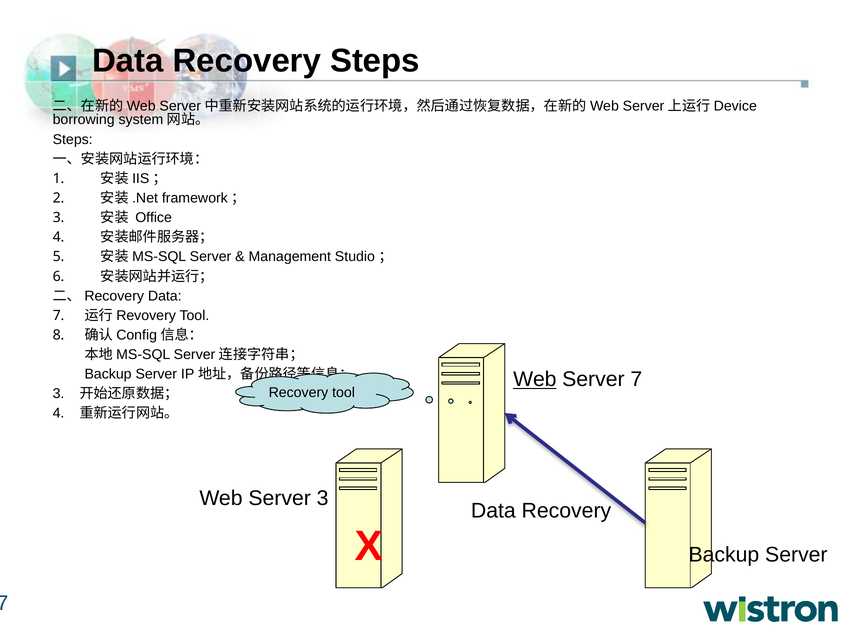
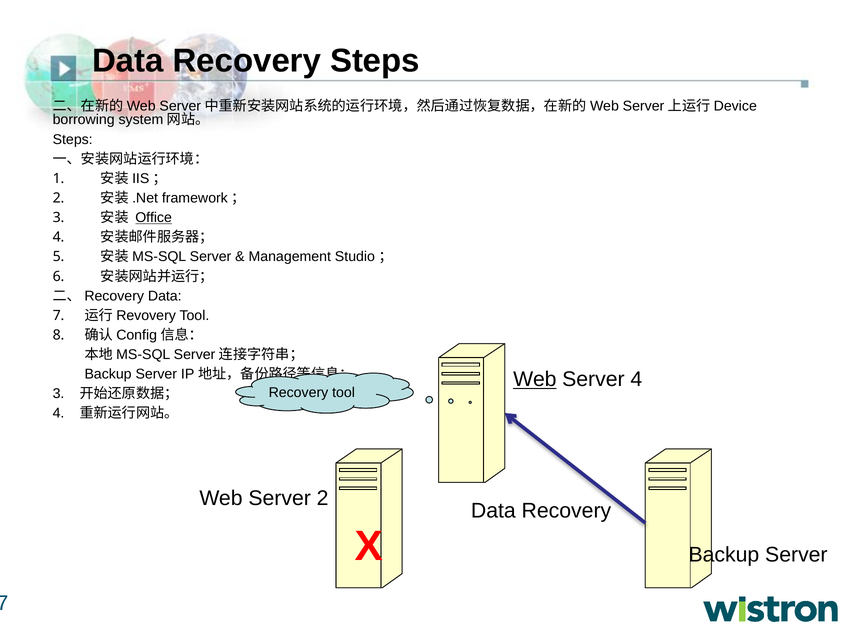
Office underline: none -> present (154, 218)
Server 7: 7 -> 4 (636, 380)
Server 3: 3 -> 2 (323, 499)
